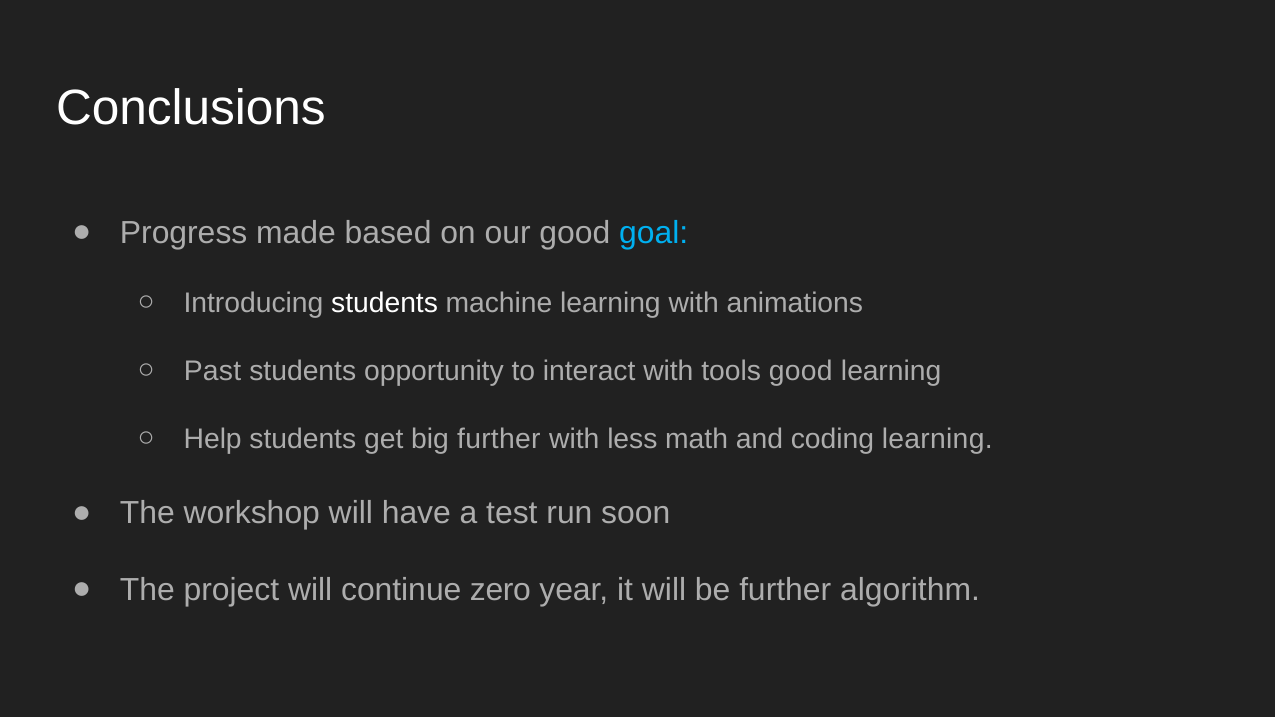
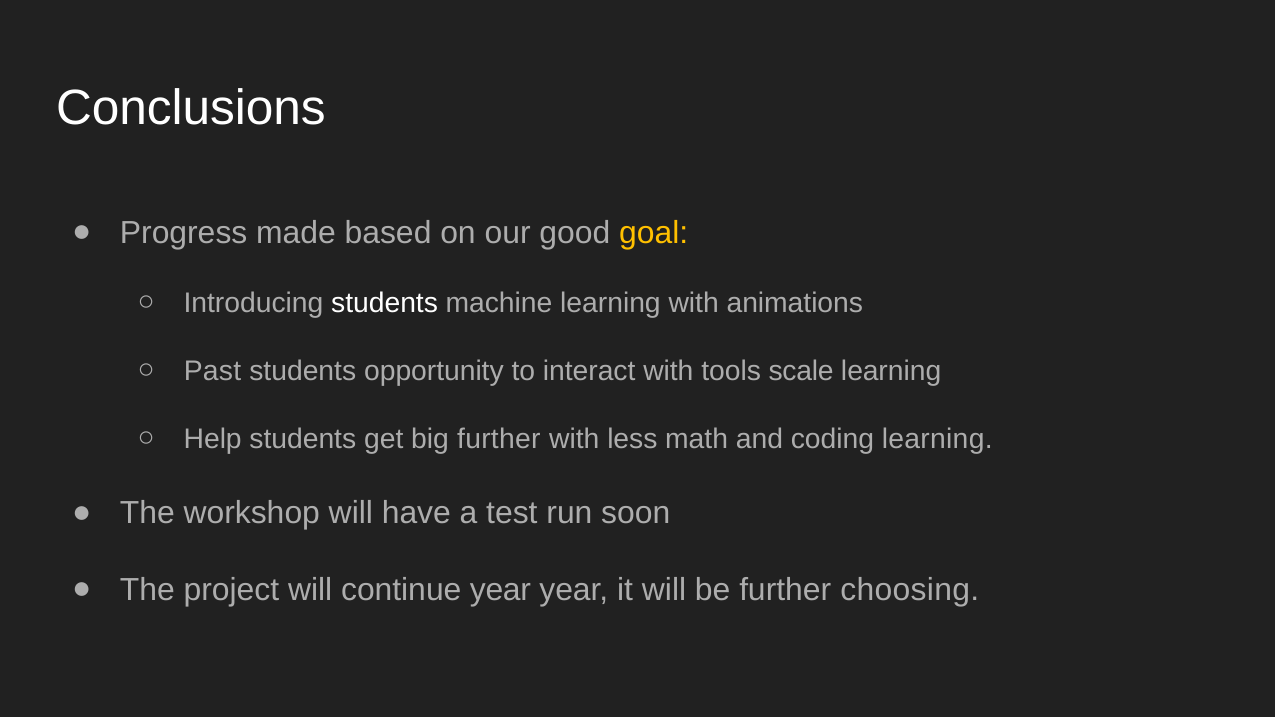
goal colour: light blue -> yellow (654, 233)
tools good: good -> scale (801, 371)
continue zero: zero -> year (500, 590)
algorithm: algorithm -> choosing (910, 590)
